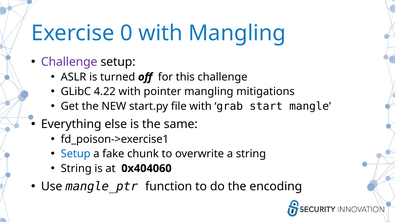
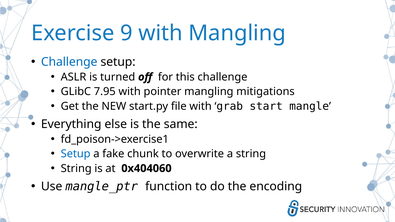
0: 0 -> 9 (126, 33)
Challenge colour: purple -> blue (69, 62)
4.22: 4.22 -> 7.95 (105, 92)
